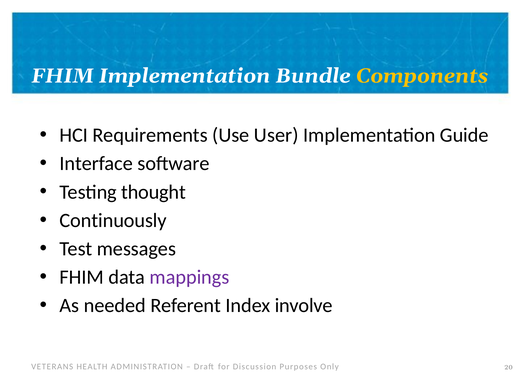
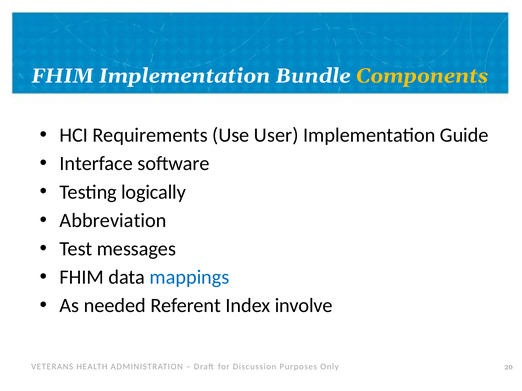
thought: thought -> logically (154, 192)
Continuously: Continuously -> Abbreviation (113, 221)
mappings colour: purple -> blue (189, 278)
